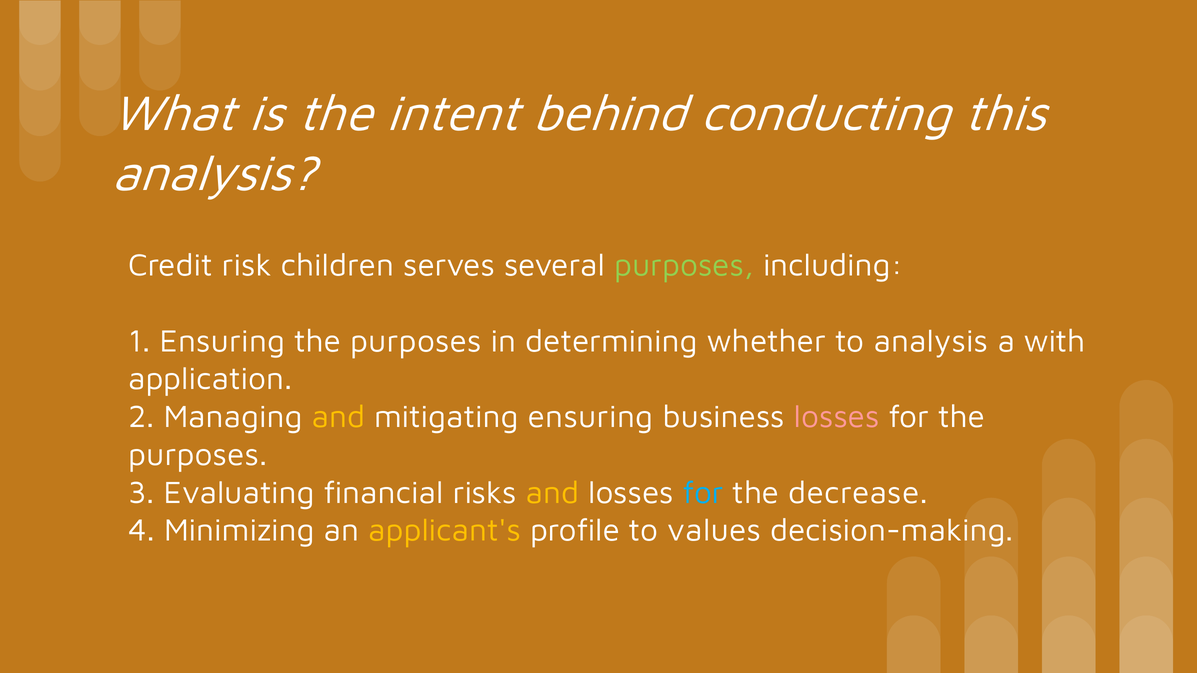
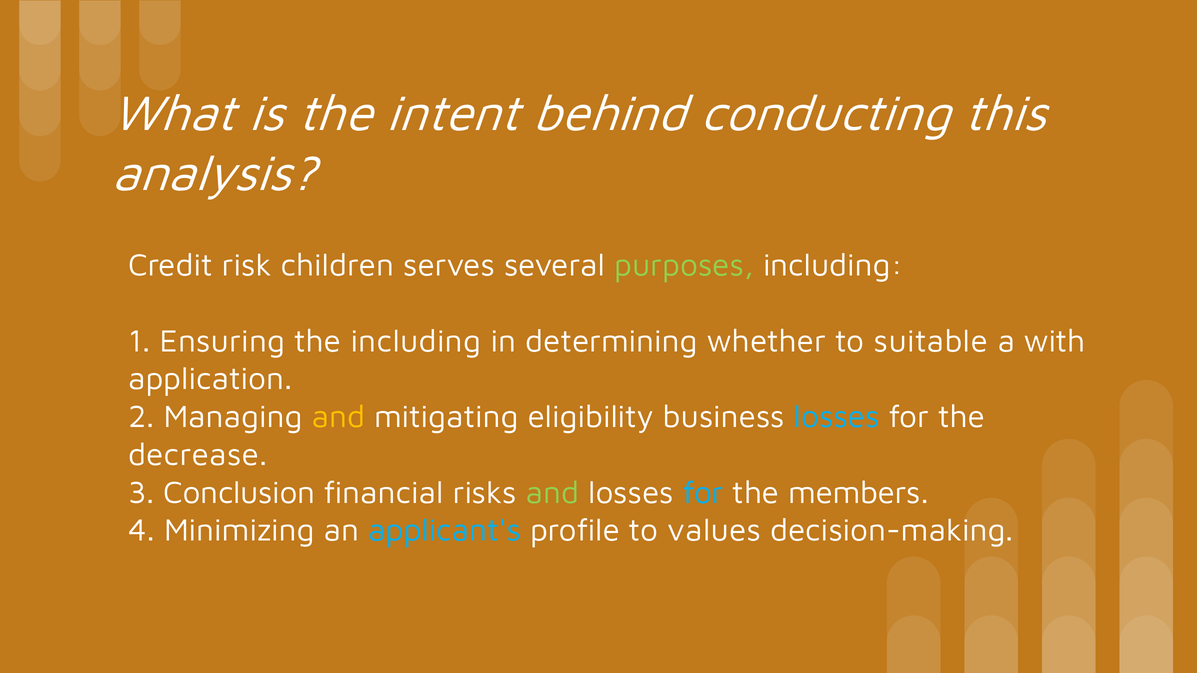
purposes: purposes -> including (416, 341)
to analysis: analysis -> suitable (931, 341)
mitigating ensuring: ensuring -> eligibility (591, 417)
losses colour: pink -> light blue (837, 417)
purposes: purposes -> decrease (198, 455)
Evaluating: Evaluating -> Conclusion (239, 493)
and colour: yellow -> light green (553, 493)
decrease: decrease -> members (858, 493)
applicant's colour: yellow -> light blue (445, 531)
